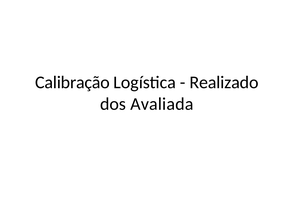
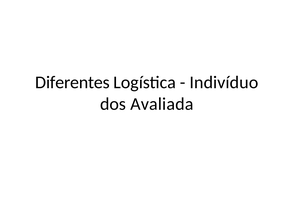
Calibração: Calibração -> Diferentes (72, 83)
Realizado: Realizado -> Indivíduo (224, 83)
